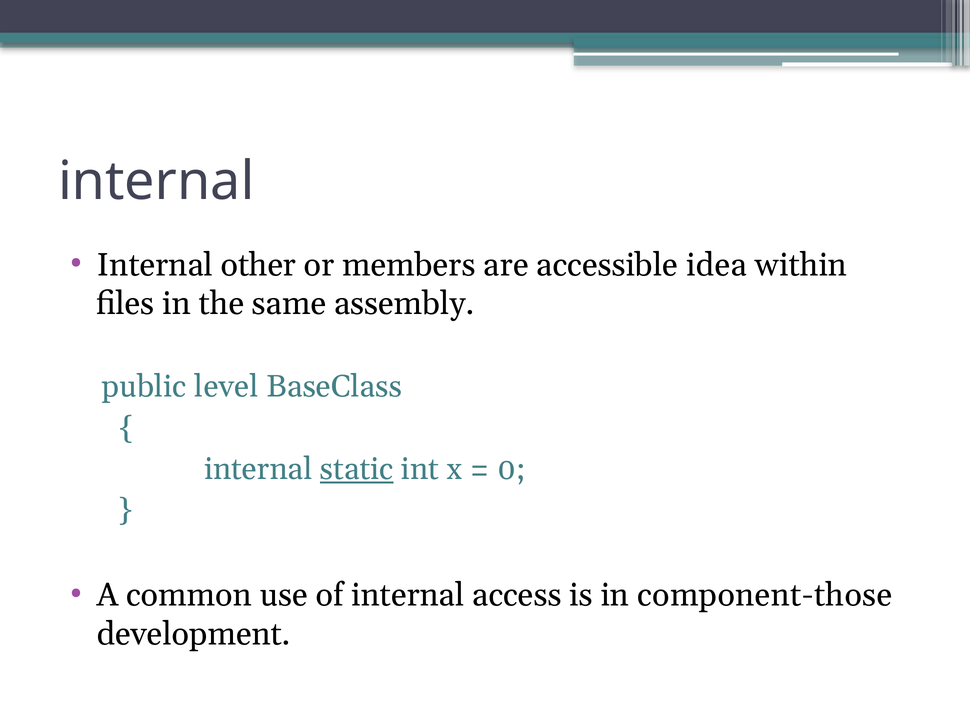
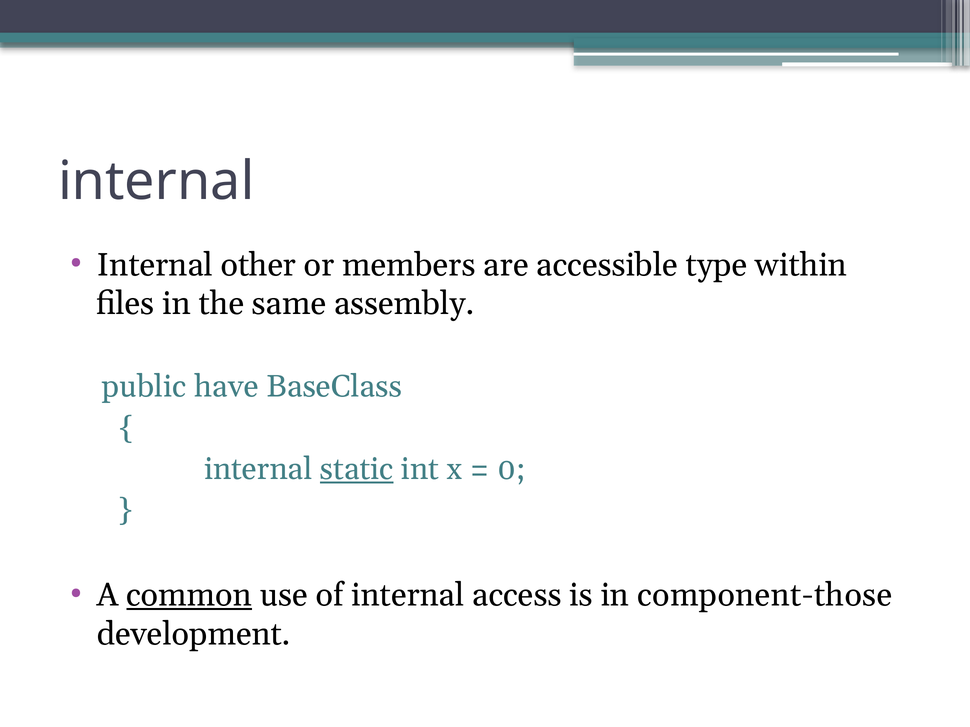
idea: idea -> type (717, 265)
level: level -> have (226, 387)
common underline: none -> present (189, 596)
